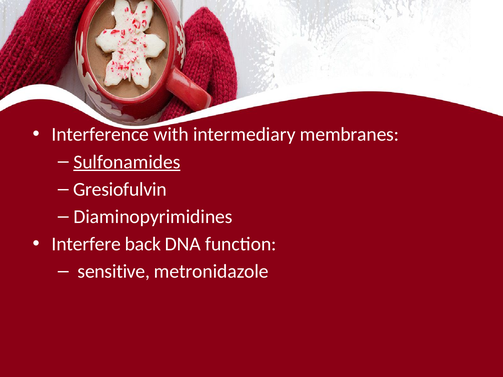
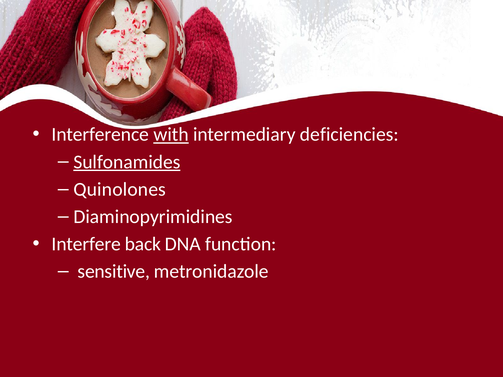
with underline: none -> present (171, 135)
membranes: membranes -> deficiencies (349, 135)
Gresiofulvin: Gresiofulvin -> Quinolones (120, 189)
